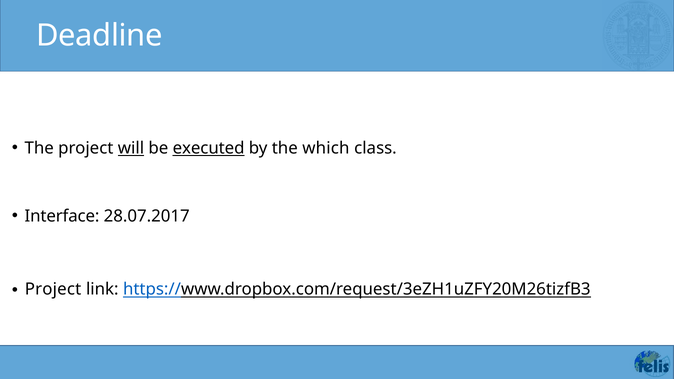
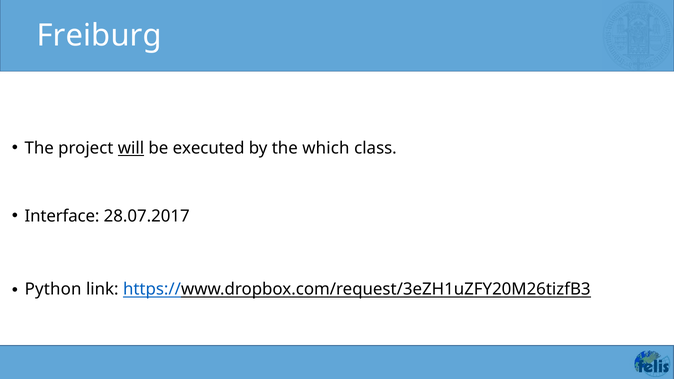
Deadline: Deadline -> Freiburg (99, 36)
executed underline: present -> none (209, 148)
Project: Project -> Python (53, 289)
